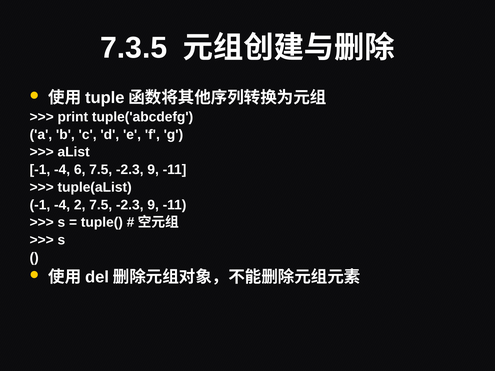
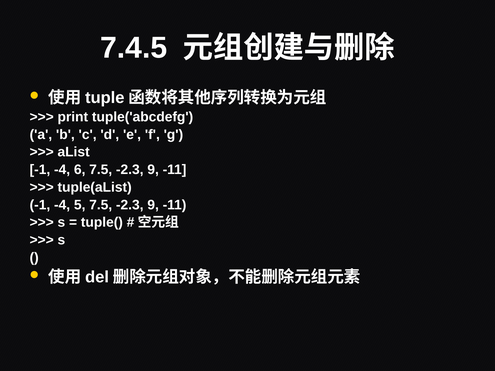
7.3.5: 7.3.5 -> 7.4.5 (134, 48)
2: 2 -> 5 (80, 205)
